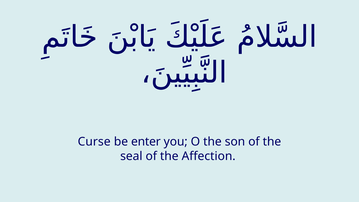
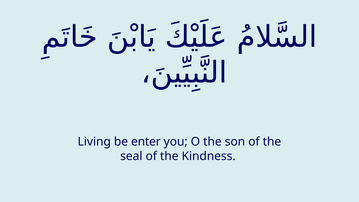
Curse: Curse -> Living (94, 142)
Affection: Affection -> Kindness (209, 156)
